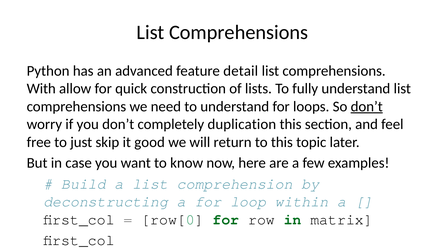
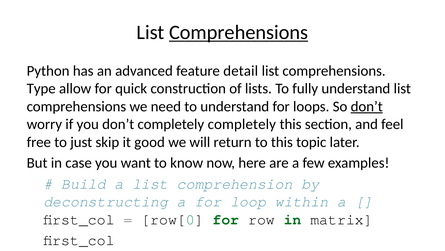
Comprehensions underline: none -> present (239, 32)
With: With -> Type (41, 88)
completely duplication: duplication -> completely (242, 124)
